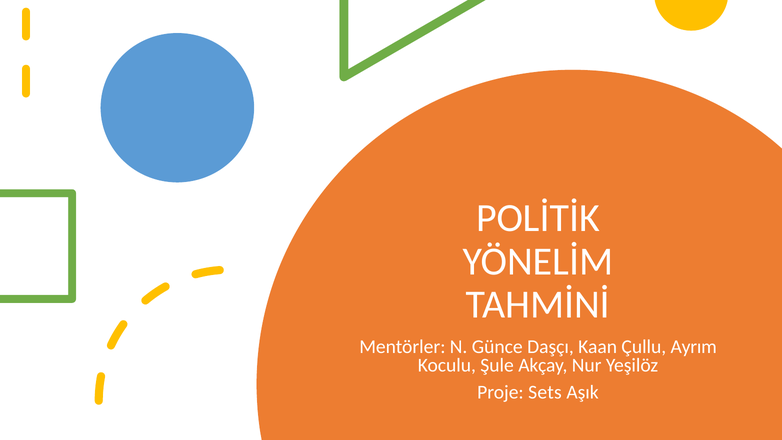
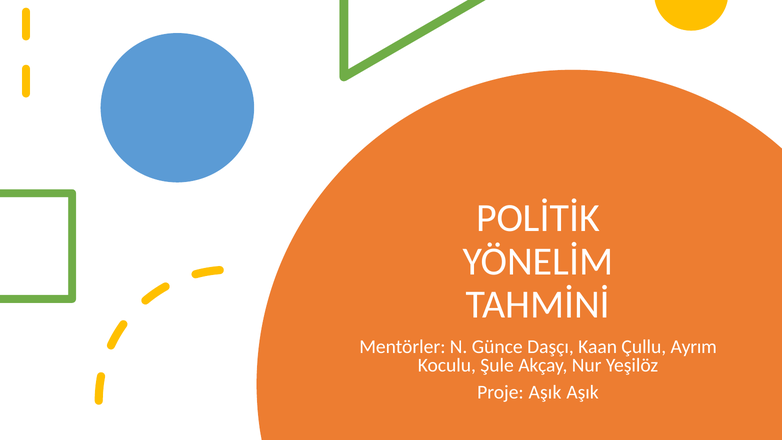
Proje Sets: Sets -> Aşık (545, 392)
